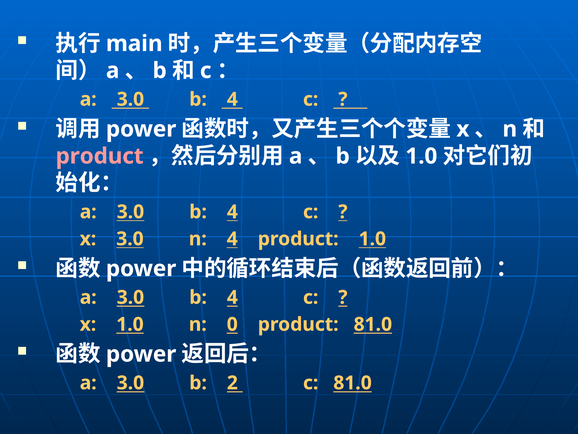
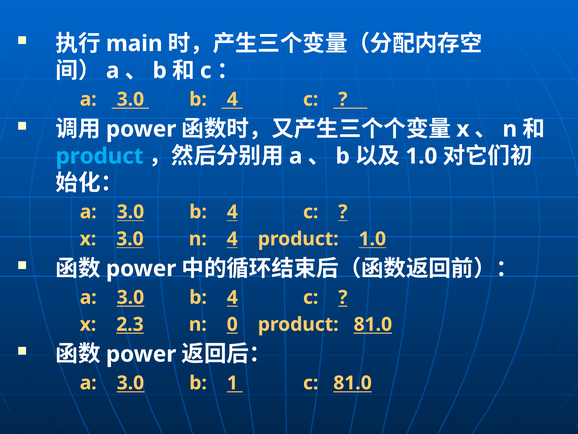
product colour: pink -> light blue (100, 156)
x 1.0: 1.0 -> 2.3 (130, 324)
2: 2 -> 1 (232, 382)
